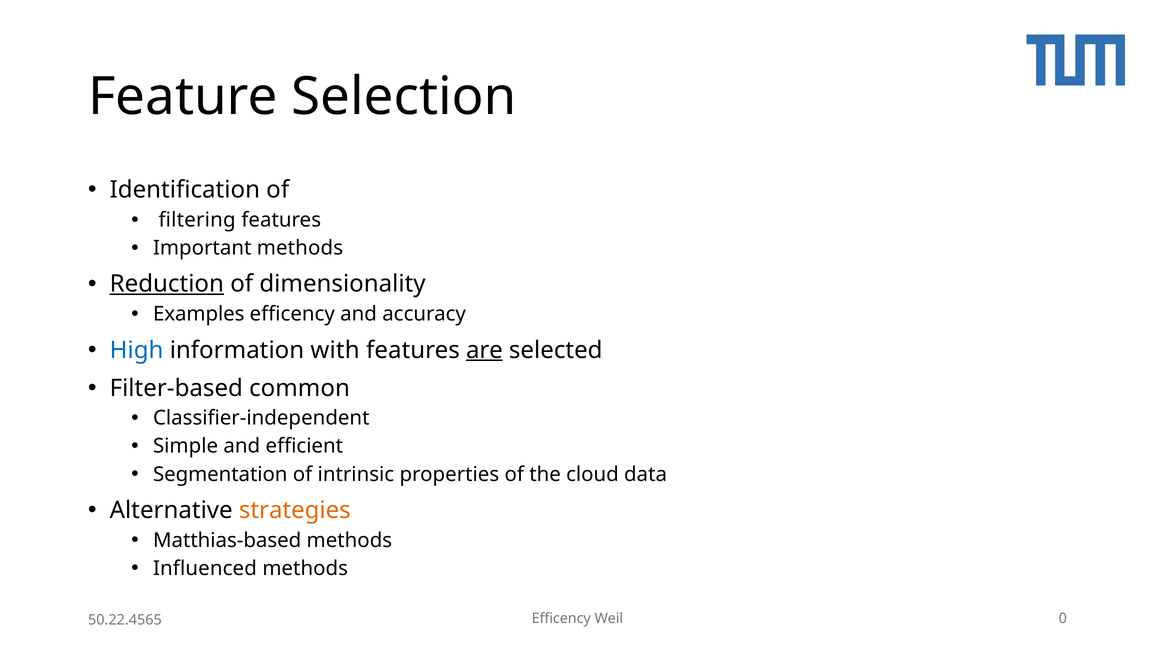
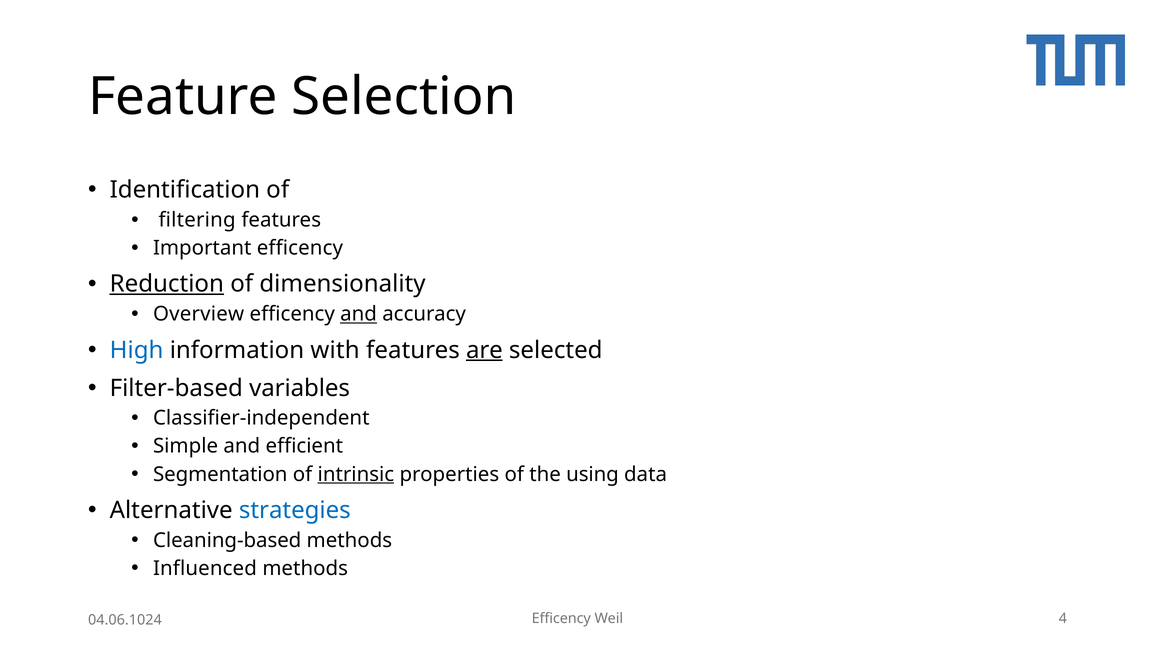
Important methods: methods -> efficency (300, 248)
Examples: Examples -> Overview (199, 314)
and underline: none -> present (359, 314)
common: common -> variables (300, 389)
intrinsic underline: none -> present (356, 475)
cloud: cloud -> using (592, 475)
strategies colour: orange -> blue (295, 511)
Matthias-based: Matthias-based -> Cleaning-based (227, 541)
0: 0 -> 4 (1063, 619)
50.22.4565: 50.22.4565 -> 04.06.1024 (125, 620)
